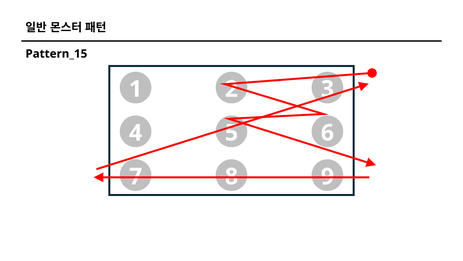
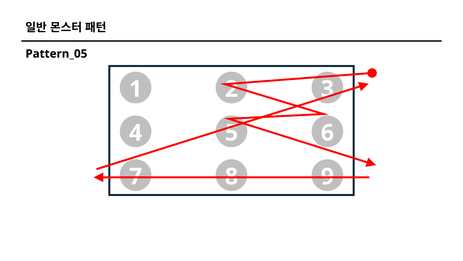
Pattern_15: Pattern_15 -> Pattern_05 (56, 54)
